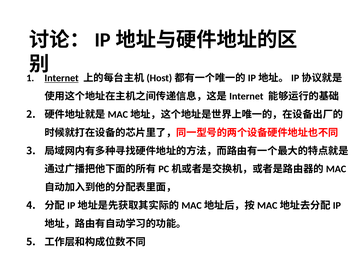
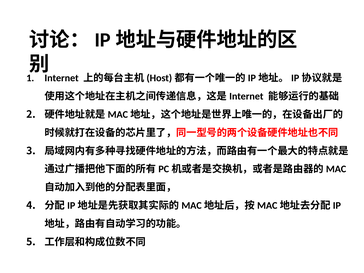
Internet underline: present -> none (62, 78)
